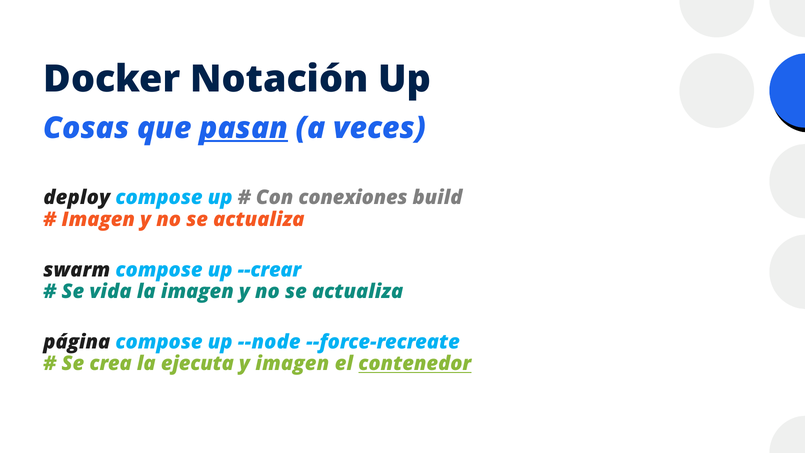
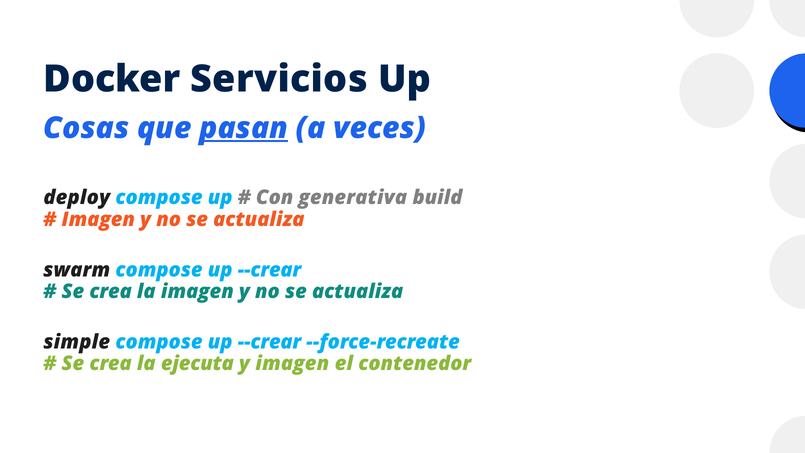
Notación: Notación -> Servicios (279, 79)
conexiones: conexiones -> generativa (353, 198)
vida: vida -> crea (111, 291)
página: página -> simple (77, 342)
--node: --node -> --crear (269, 342)
contenedor underline: present -> none (415, 364)
